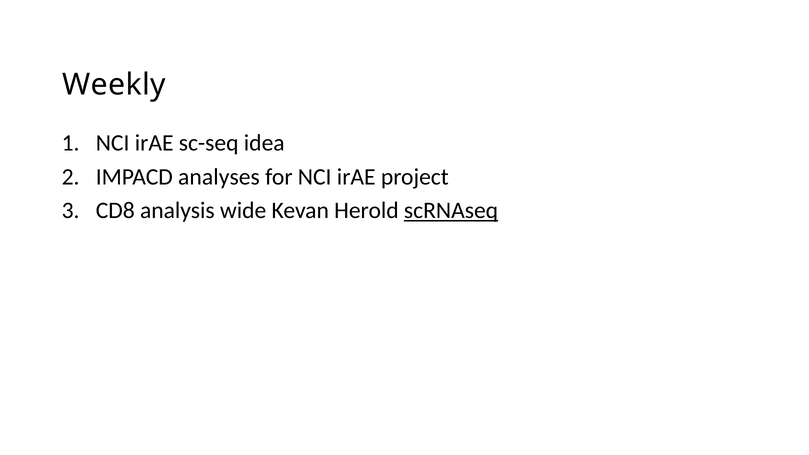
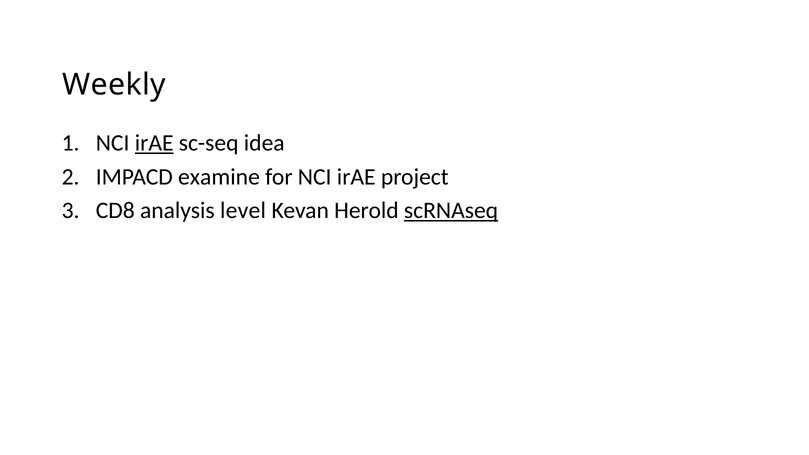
irAE underline: none -> present (154, 143)
analyses: analyses -> examine (219, 177)
wide: wide -> level (243, 211)
